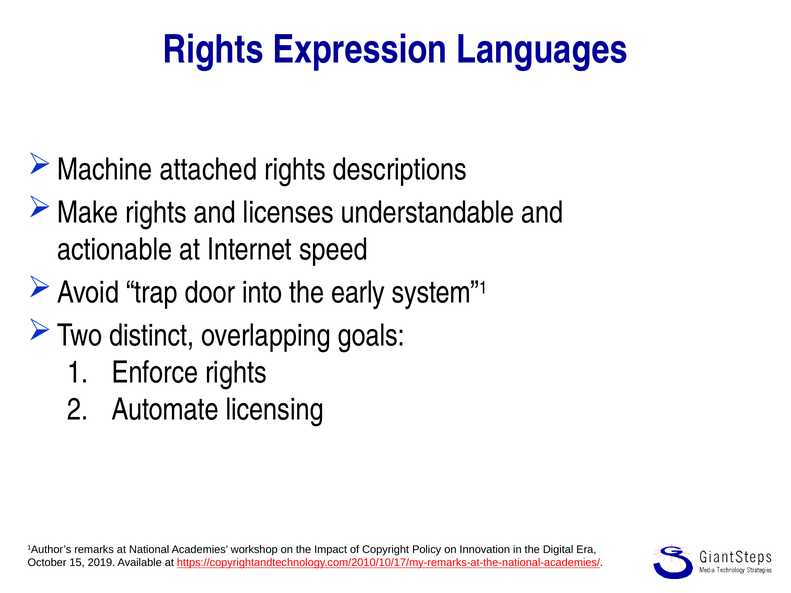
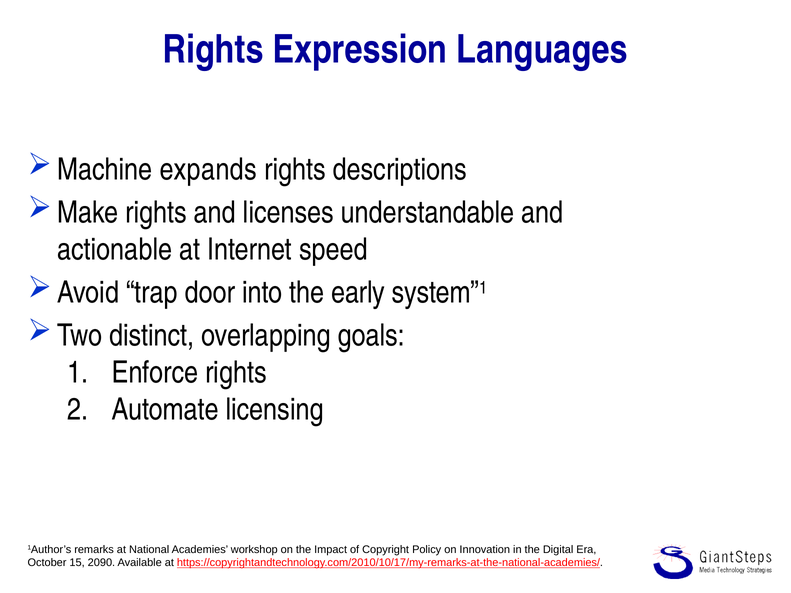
attached: attached -> expands (208, 170)
2019: 2019 -> 2090 (101, 563)
